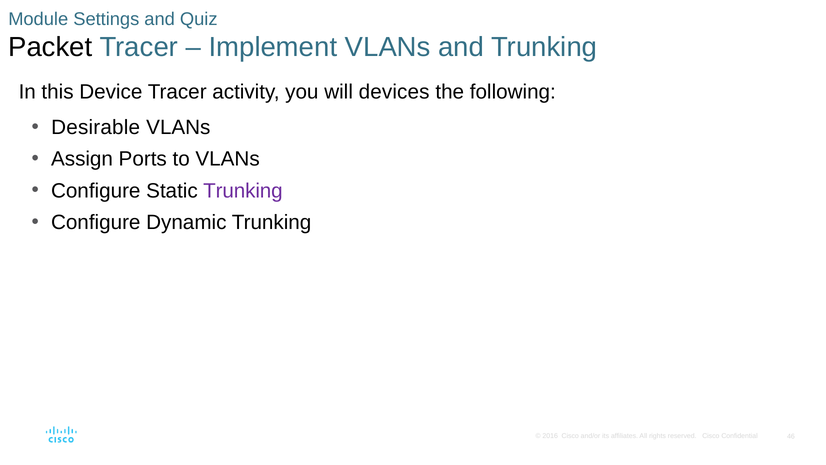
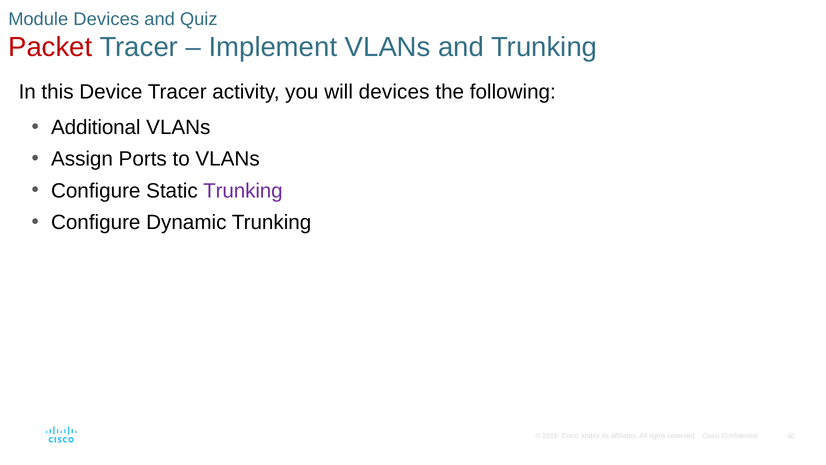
Module Settings: Settings -> Devices (106, 19)
Packet colour: black -> red (50, 47)
Desirable: Desirable -> Additional (96, 127)
